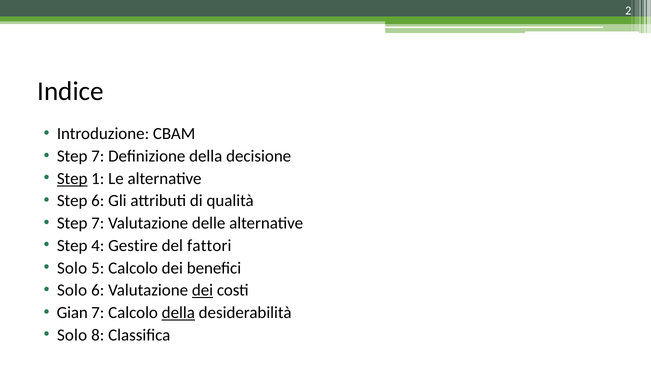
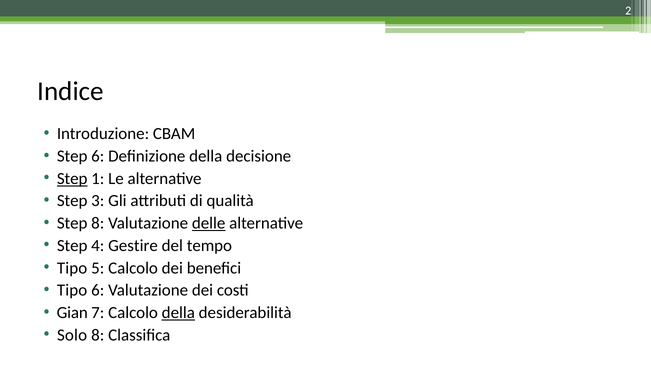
7: 7 -> 6 (98, 156)
Step 6: 6 -> 3 (98, 201)
7: 7 -> 8 (98, 223)
delle underline: none -> present (209, 223)
fattori: fattori -> tempo (209, 246)
Solo: Solo -> Tipo (72, 268)
Solo: Solo -> Tipo (72, 290)
dei underline: present -> none (202, 290)
